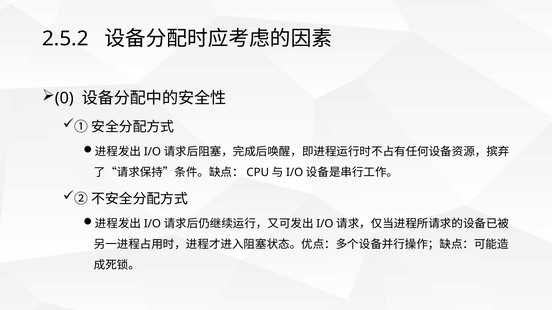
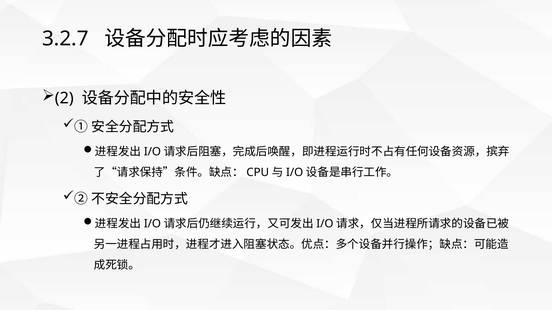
2.5.2: 2.5.2 -> 3.2.7 (65, 39)
0: 0 -> 2 (64, 98)
